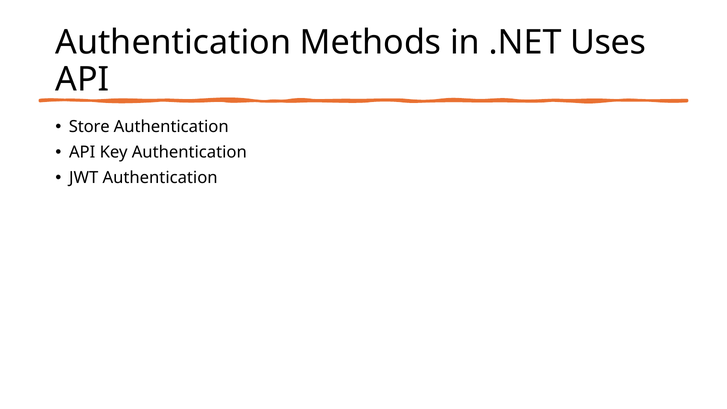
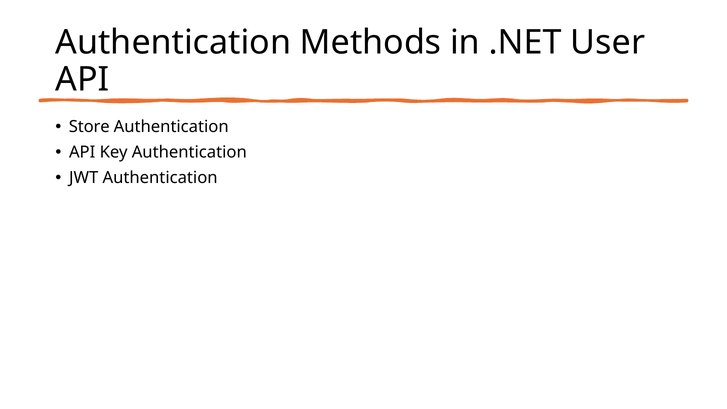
Uses: Uses -> User (608, 43)
